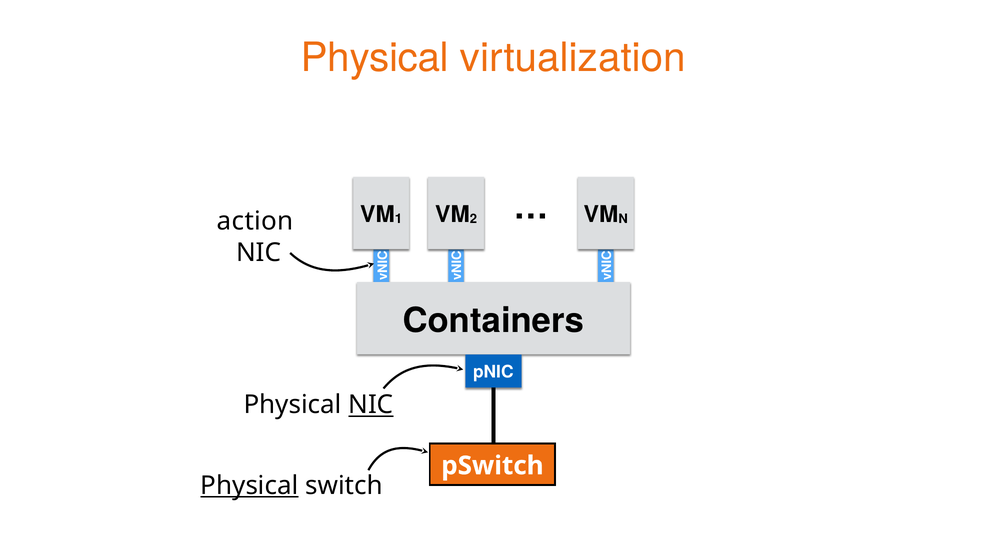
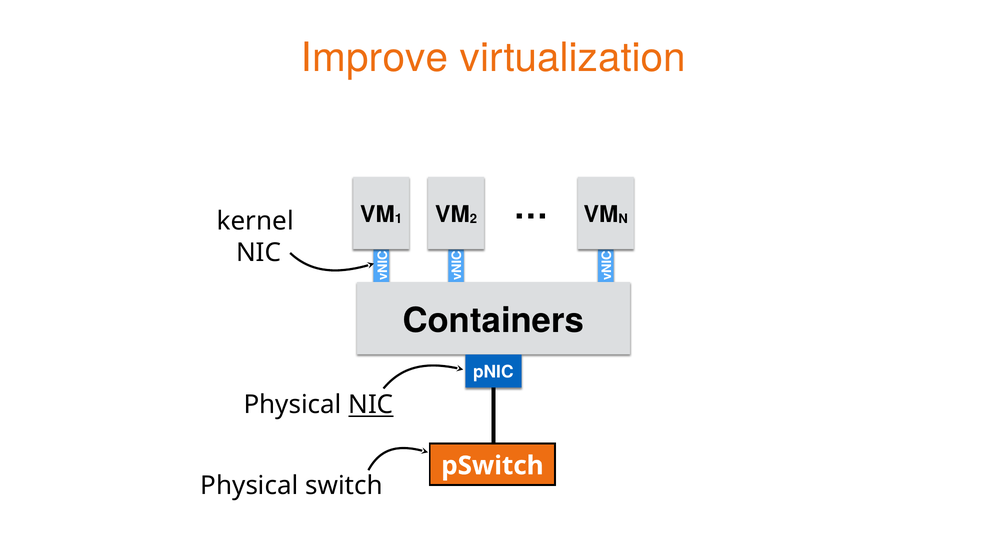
Physical: Physical -> Improve (375, 58)
action: action -> kernel (255, 221)
Physical underline: present -> none (249, 486)
